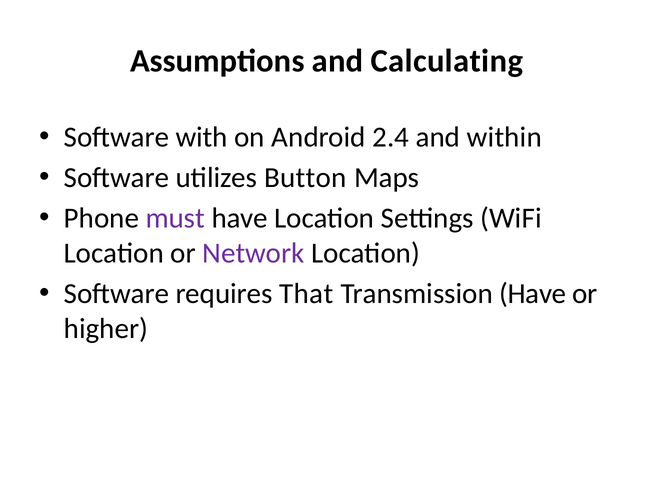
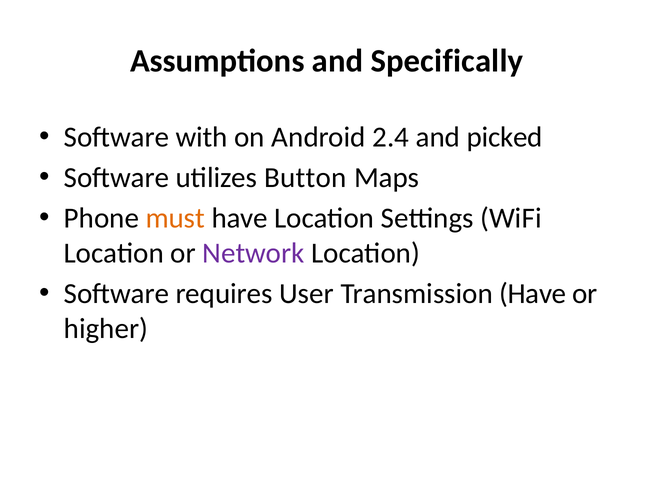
Calculating: Calculating -> Specifically (447, 61)
within: within -> picked (505, 137)
must colour: purple -> orange (175, 219)
That: That -> User (307, 294)
